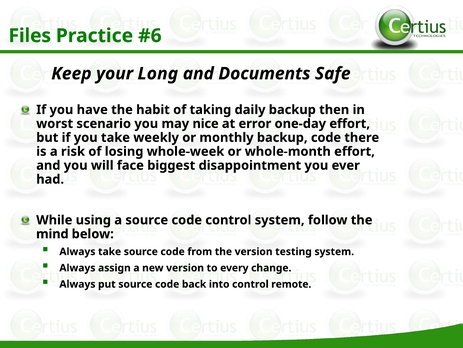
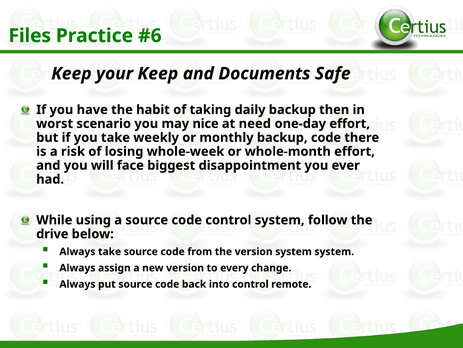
your Long: Long -> Keep (158, 73)
error: error -> need (255, 123)
mind: mind -> drive (52, 234)
version testing: testing -> system (294, 251)
